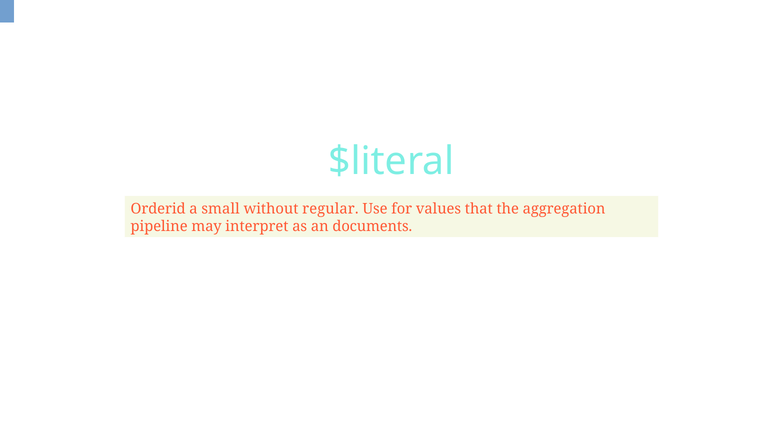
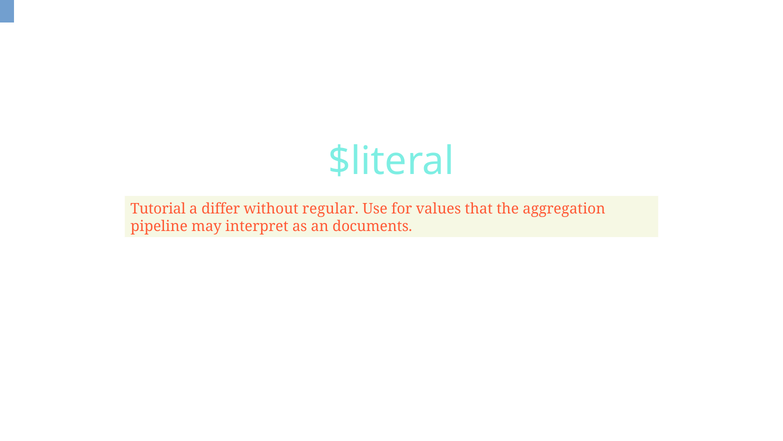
Orderid: Orderid -> Tutorial (158, 208)
small: small -> differ (221, 208)
